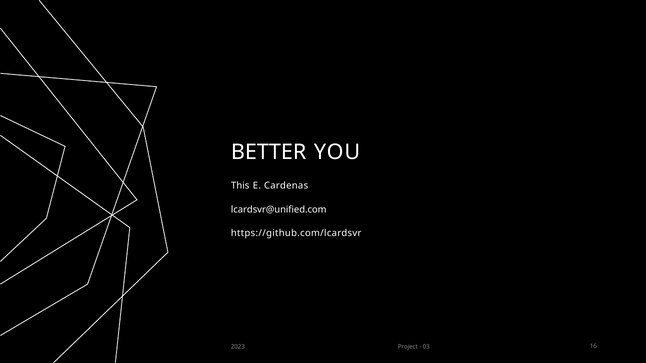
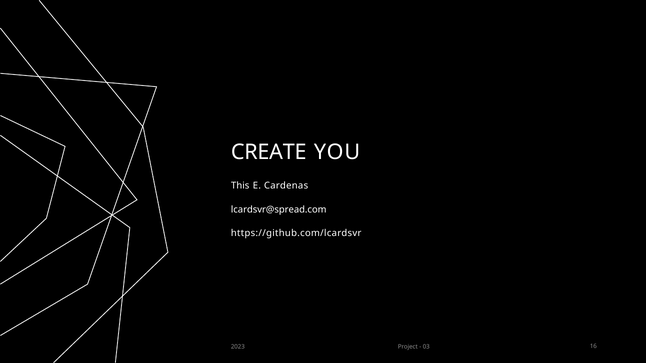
BETTER: BETTER -> CREATE (269, 152)
lcardsvr@unified.com: lcardsvr@unified.com -> lcardsvr@spread.com (279, 210)
